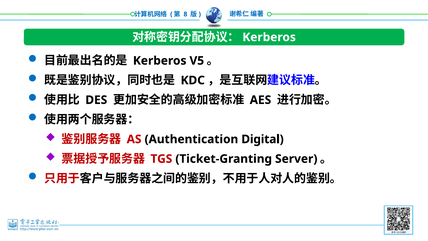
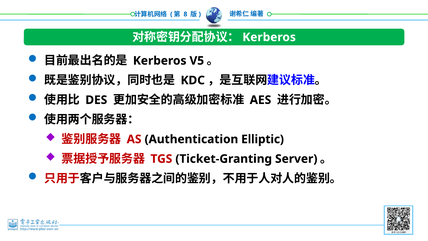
Digital: Digital -> Elliptic (263, 139)
